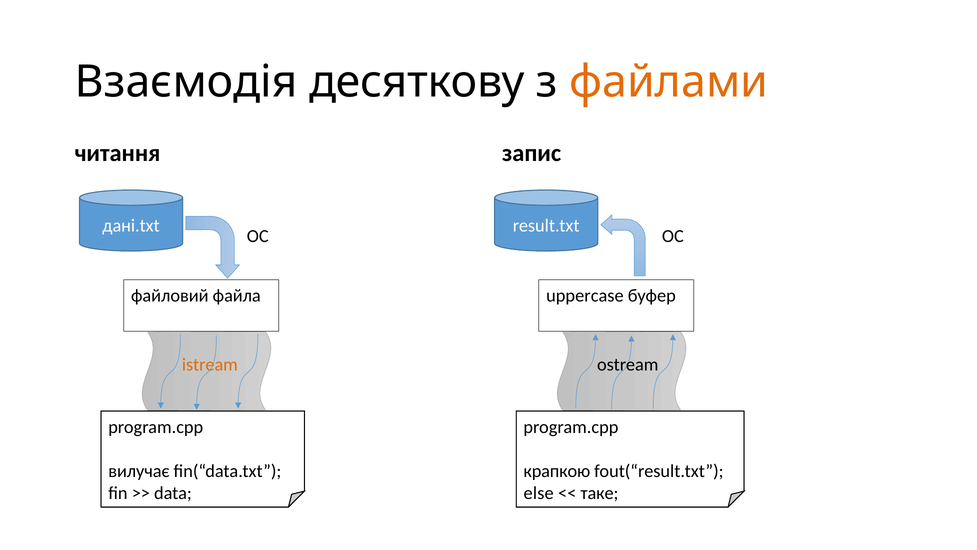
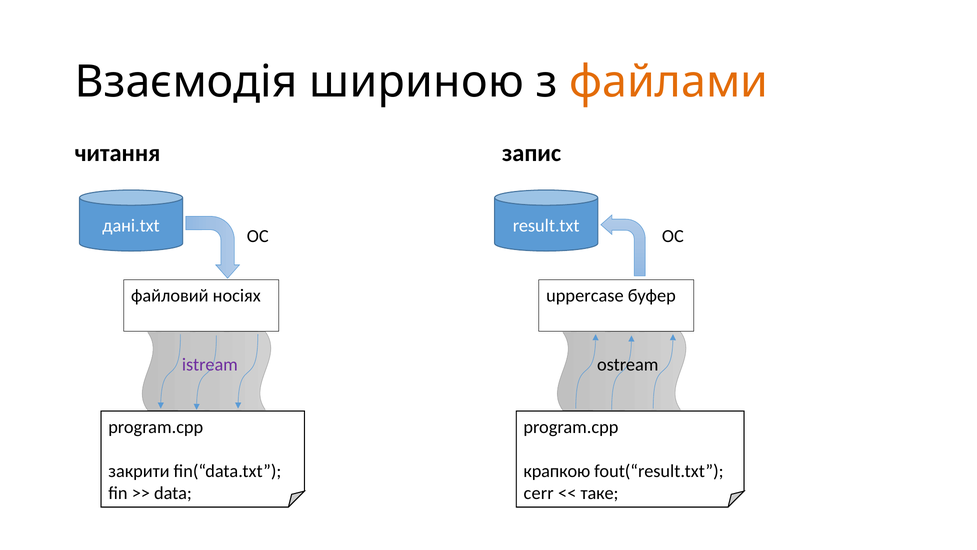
десяткову: десяткову -> шириною (417, 82)
файла: файла -> носіях (237, 296)
istream colour: orange -> purple (210, 364)
вилучає: вилучає -> закрити (139, 471)
else: else -> cerr (539, 493)
